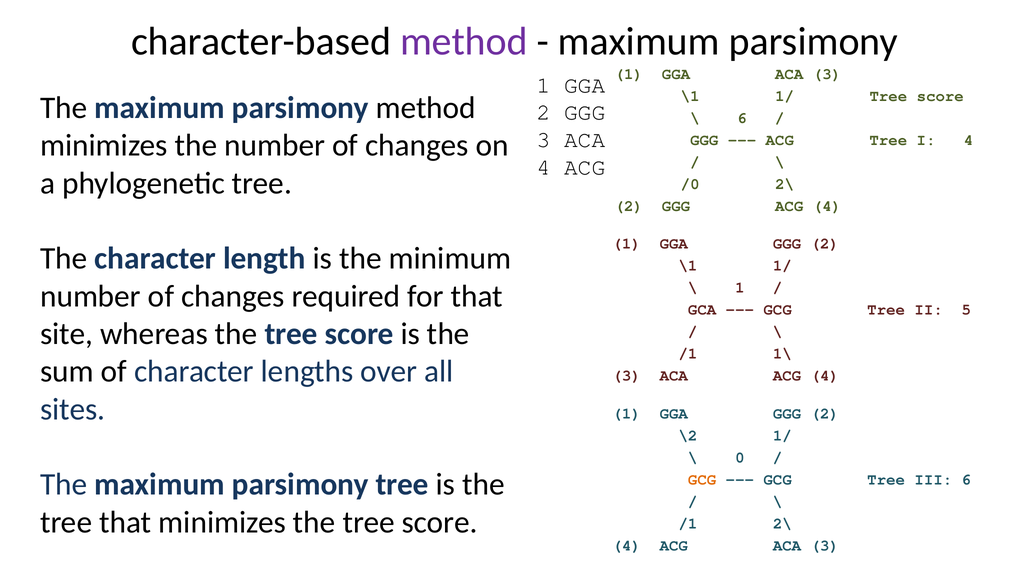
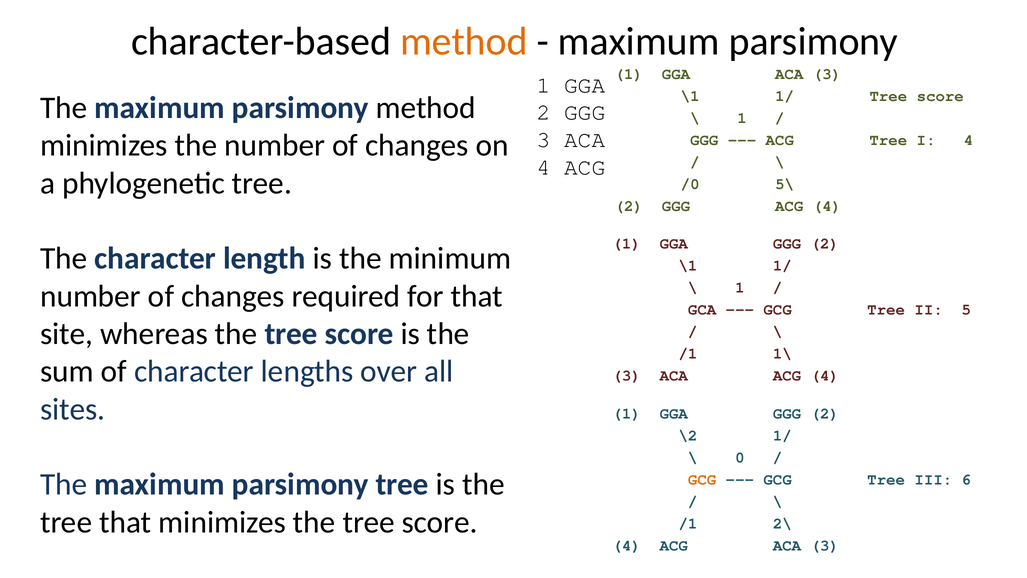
method colour: purple -> orange (464, 42)
6: 6 -> 1 (742, 118)
/0 2\: 2\ -> 5\ (785, 184)
